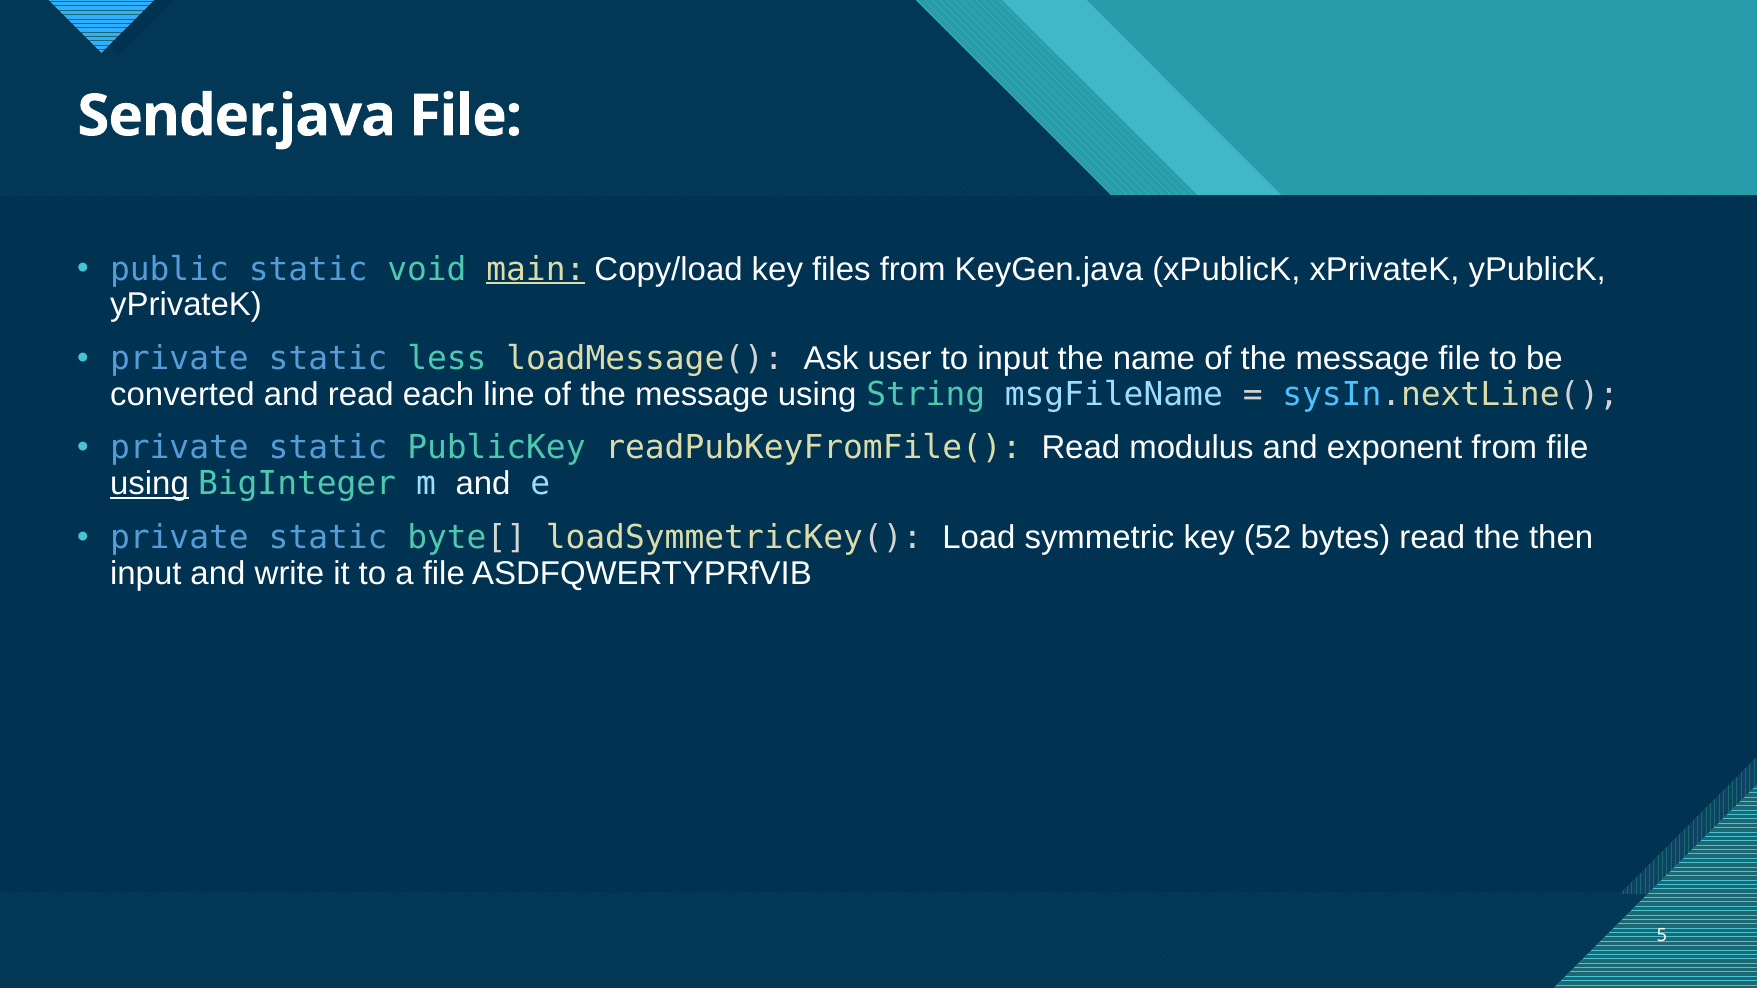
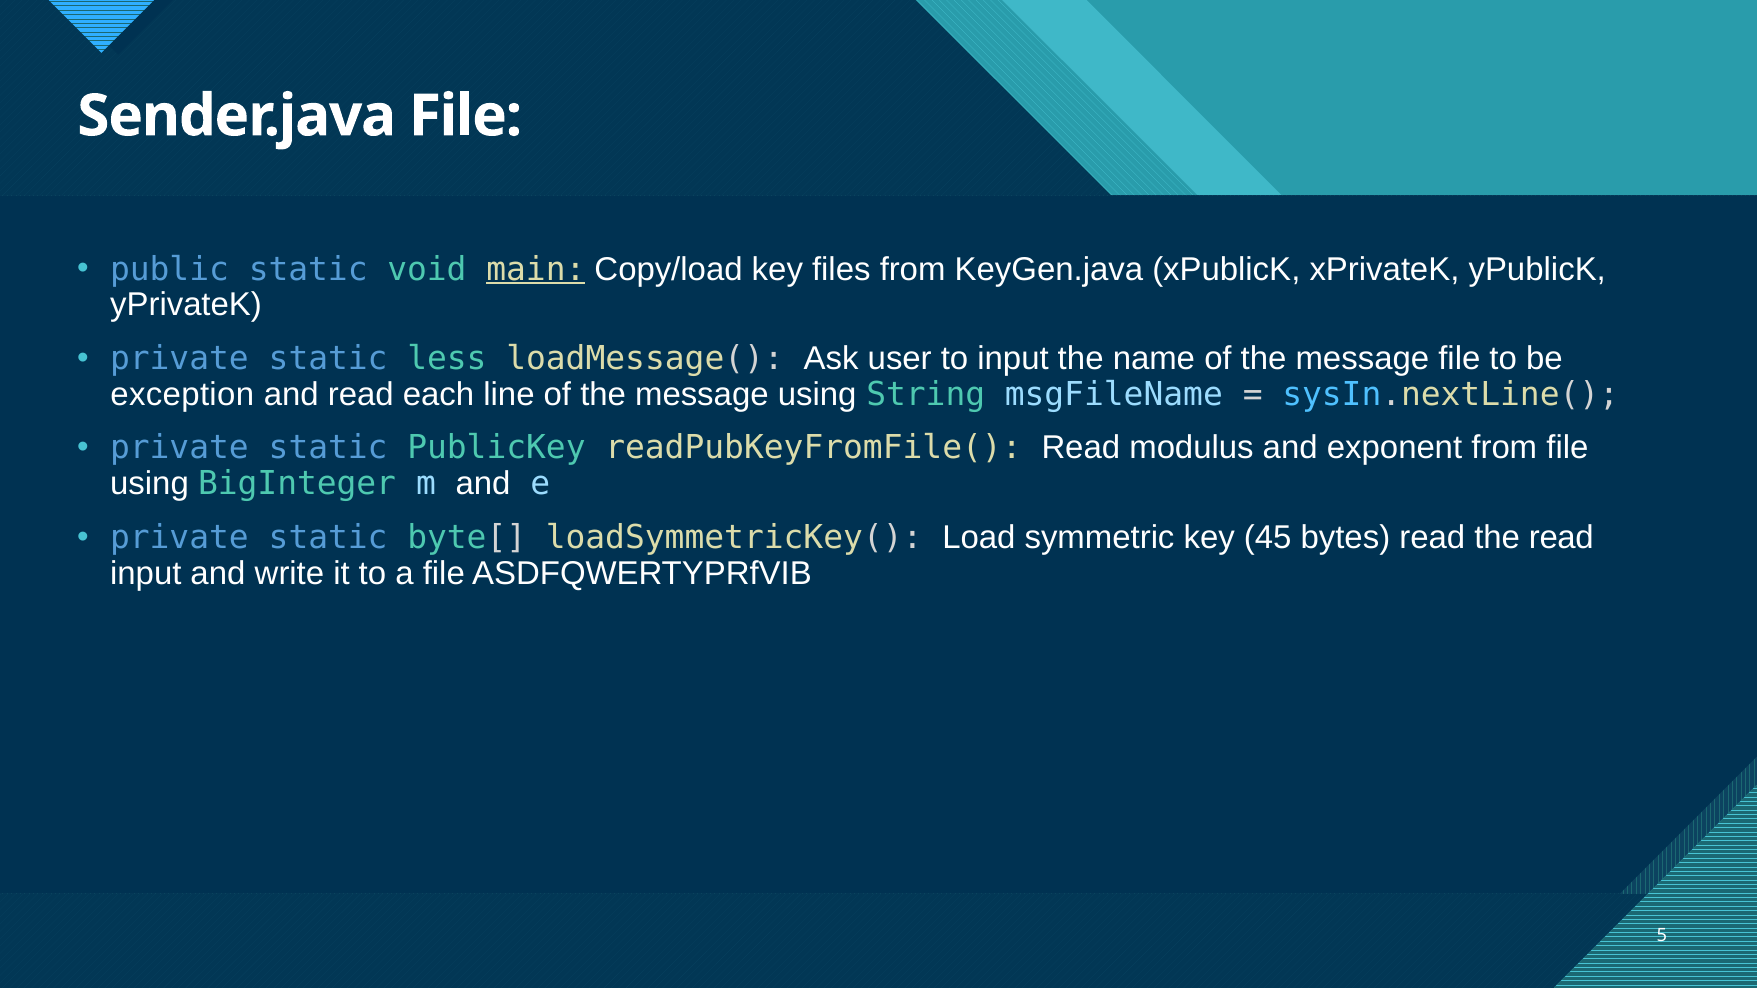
converted: converted -> exception (182, 394)
using underline: present -> none (150, 484)
52: 52 -> 45 (1268, 538)
the then: then -> read (1561, 538)
